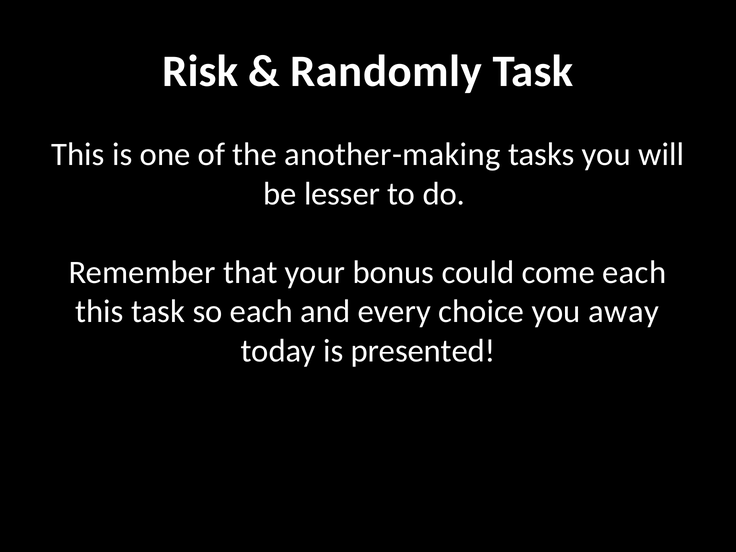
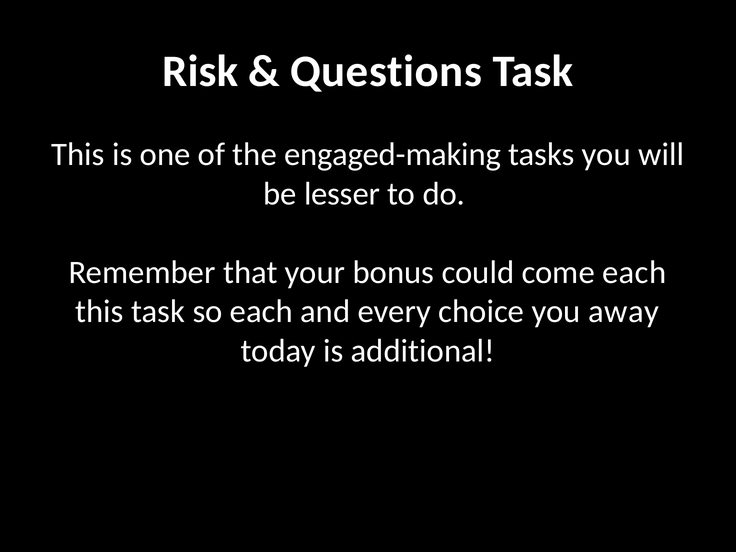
Randomly: Randomly -> Questions (386, 71)
another-making: another-making -> engaged-making (393, 154)
presented: presented -> additional (423, 351)
